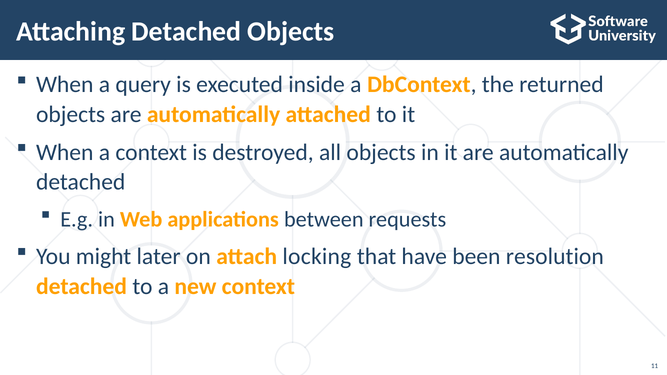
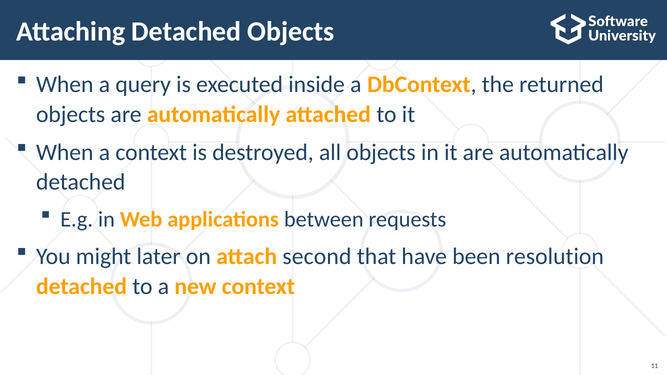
locking: locking -> second (317, 257)
